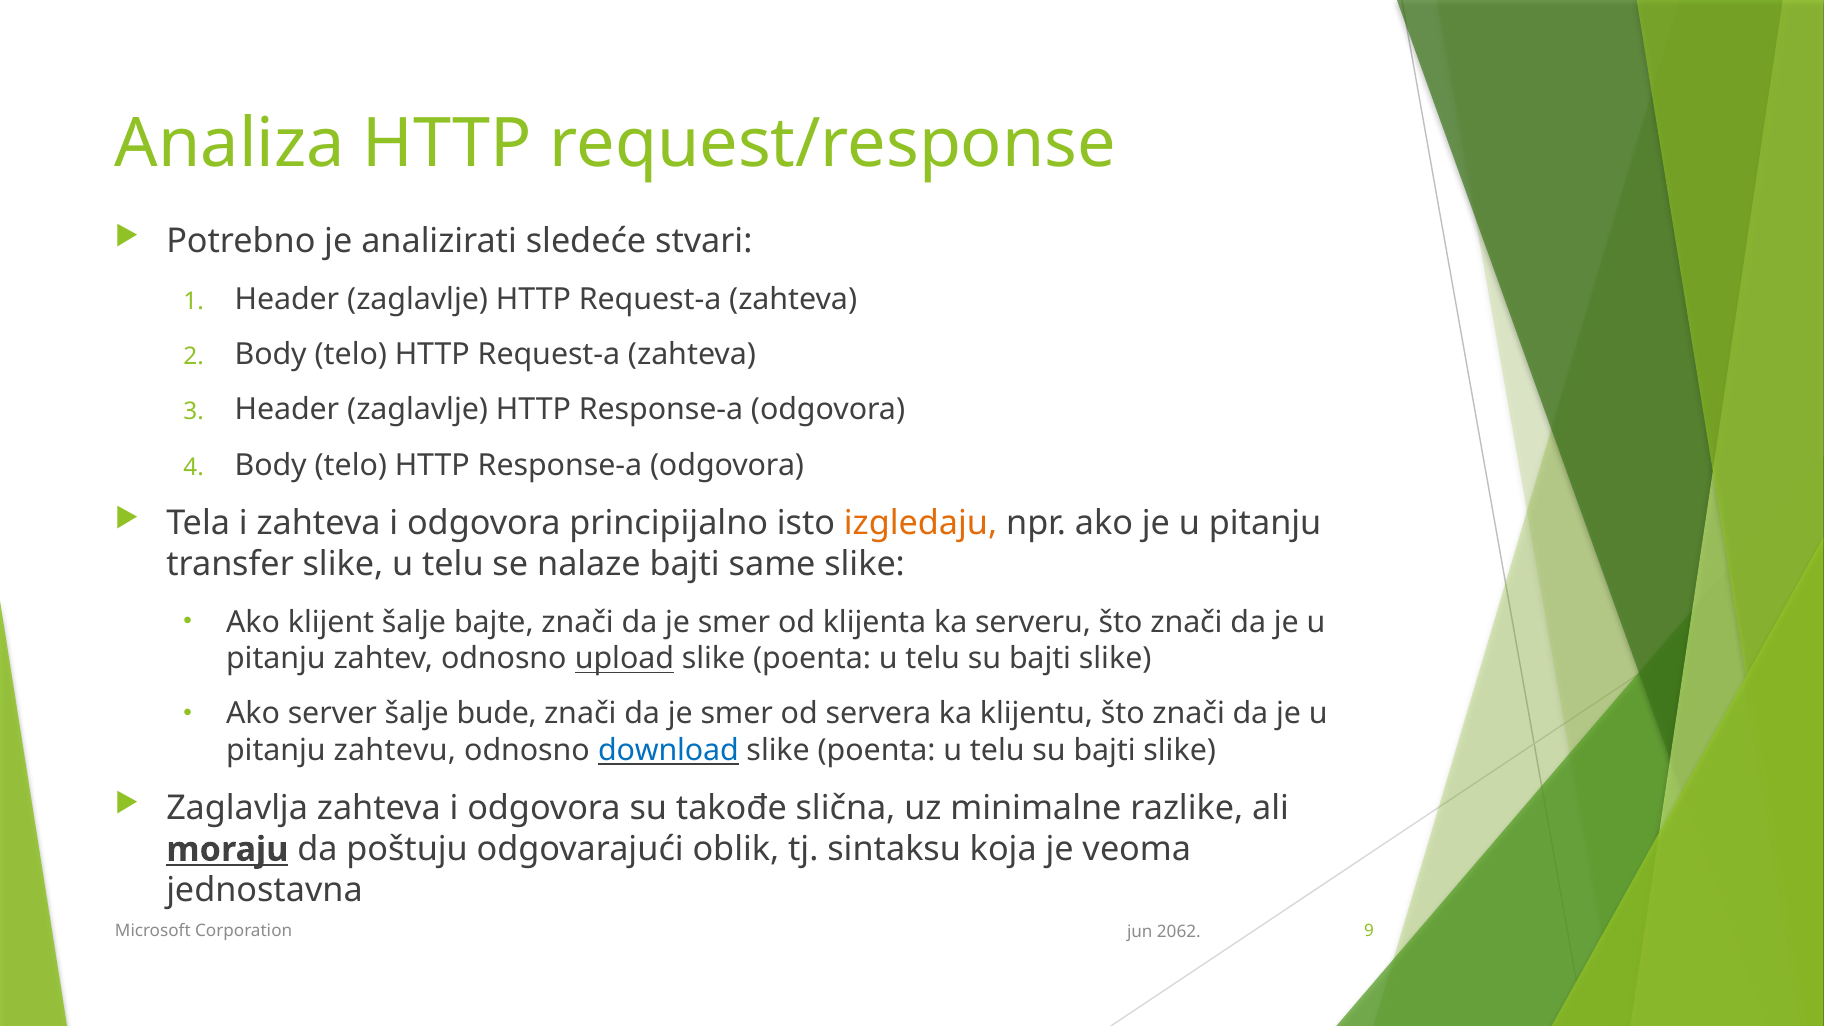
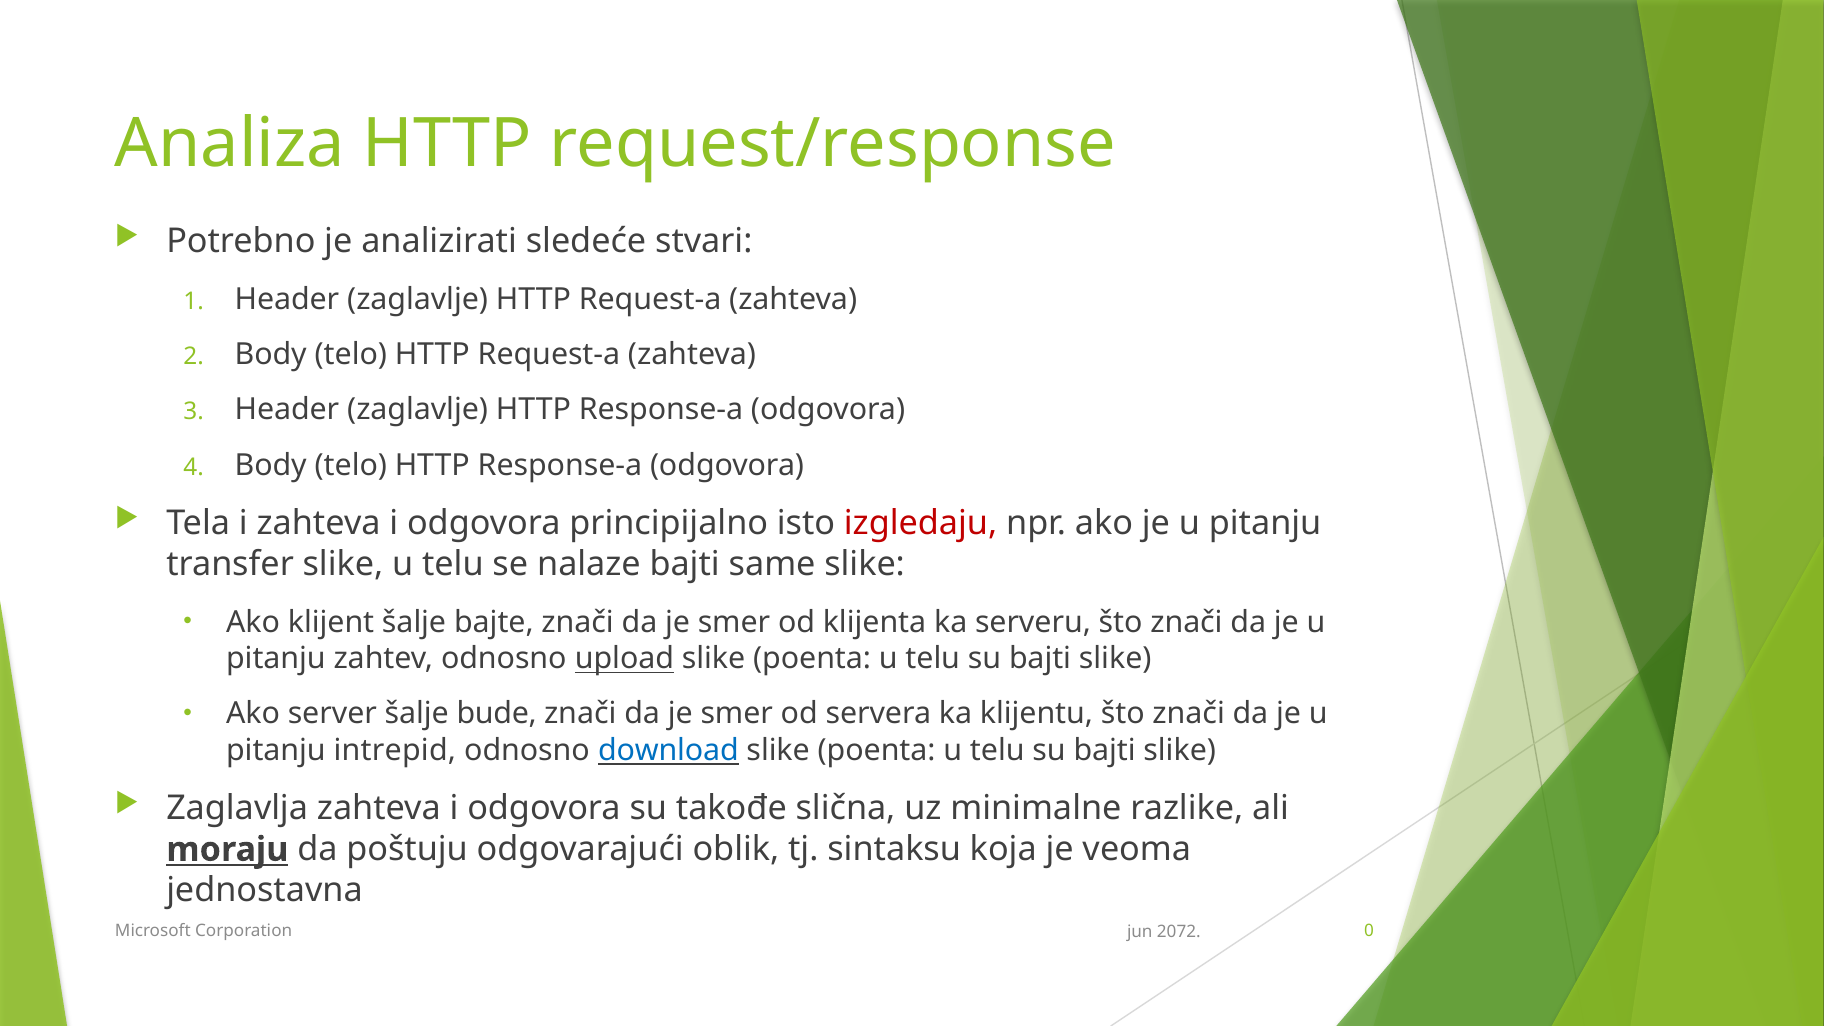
izgledaju colour: orange -> red (921, 523)
zahtevu: zahtevu -> intrepid (395, 750)
9: 9 -> 0 (1369, 931)
2062: 2062 -> 2072 (1179, 932)
